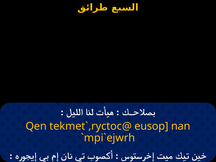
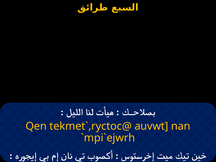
eusop: eusop -> auvwt (151, 126)
